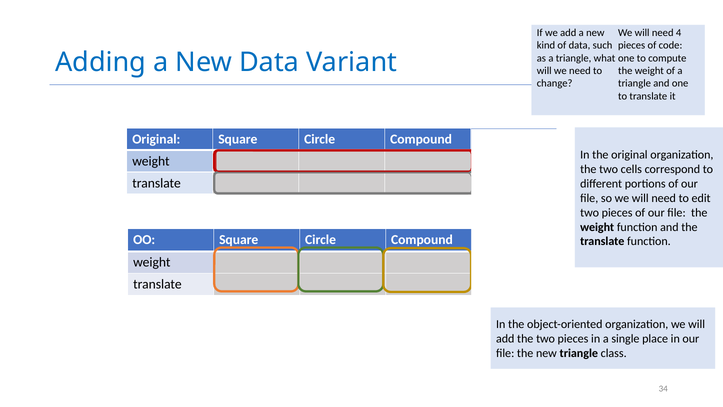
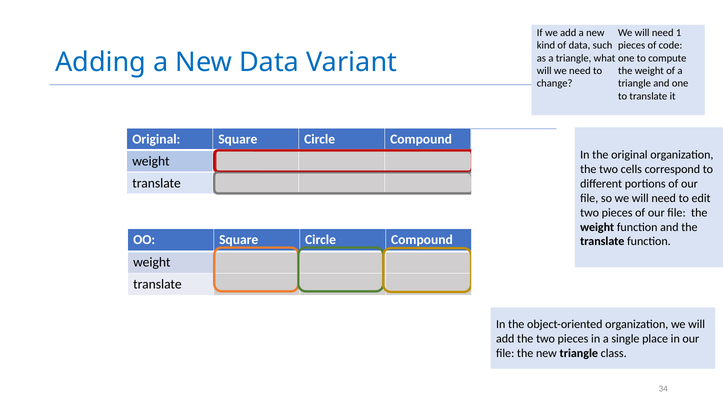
4: 4 -> 1 (679, 33)
